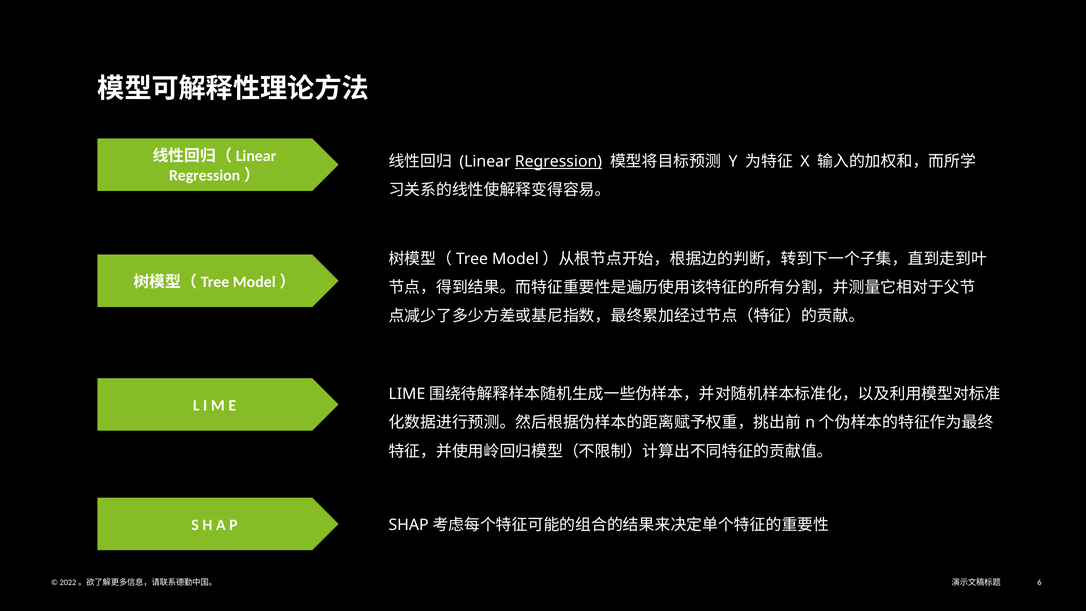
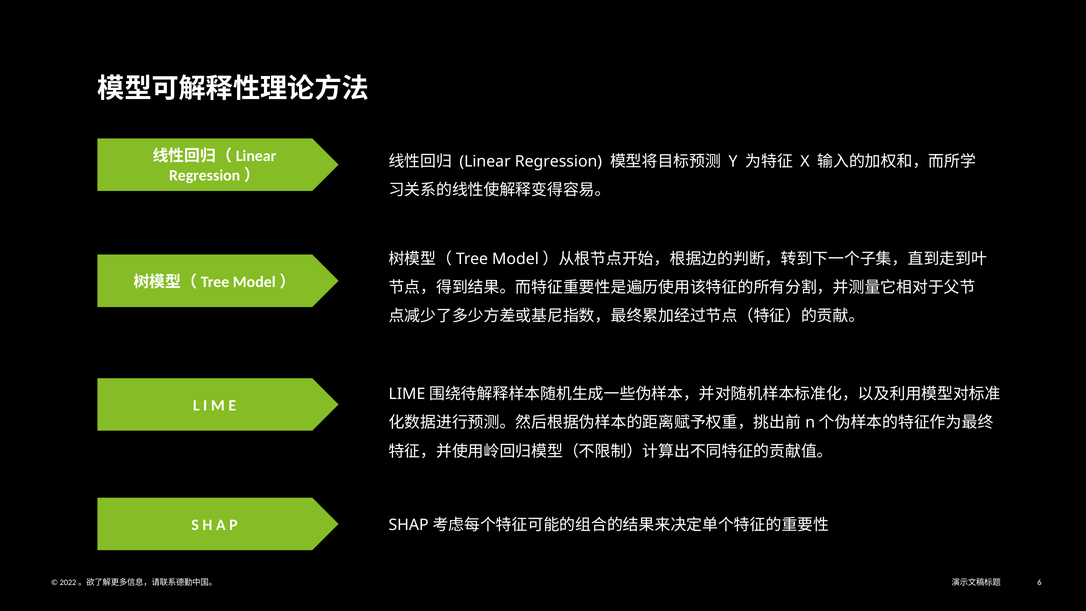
Regression underline: present -> none (558, 162)
